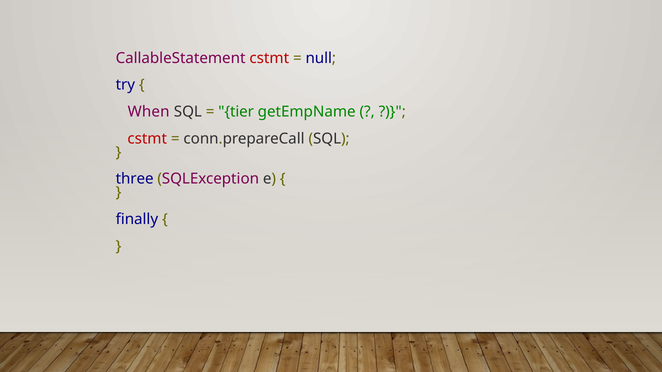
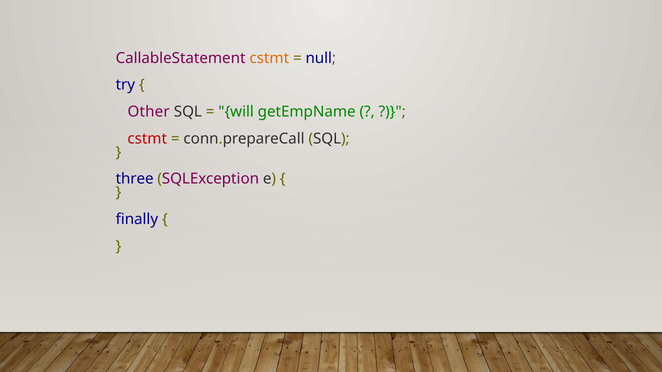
cstmt colour: red -> orange (269, 58)
When: When -> Other (149, 112)
tier: tier -> will (236, 112)
